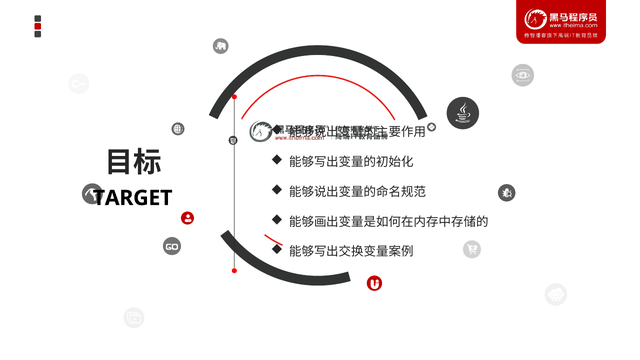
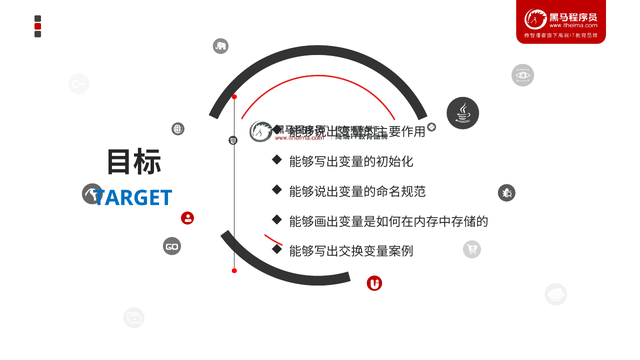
TARGET colour: black -> blue (133, 198)
